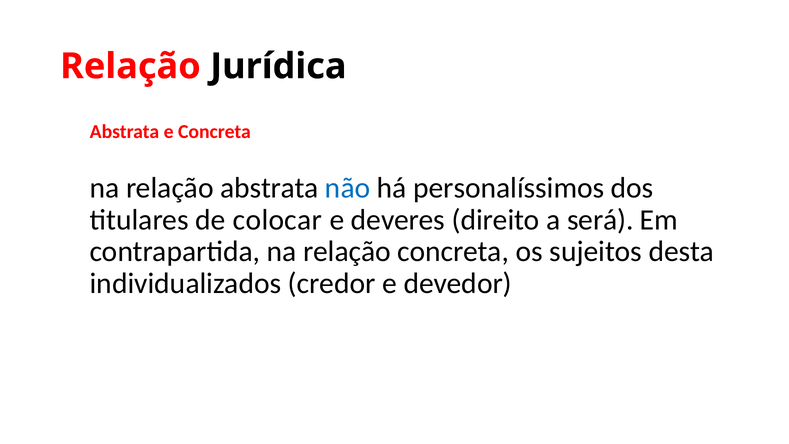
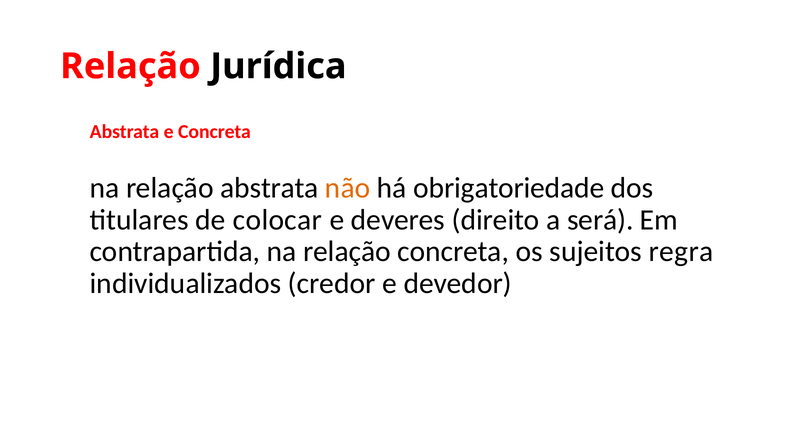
não colour: blue -> orange (348, 188)
personalíssimos: personalíssimos -> obrigatoriedade (509, 188)
desta: desta -> regra (681, 252)
